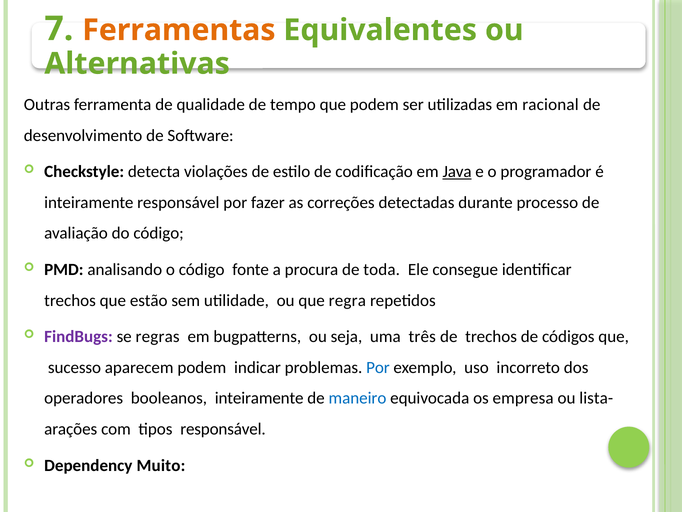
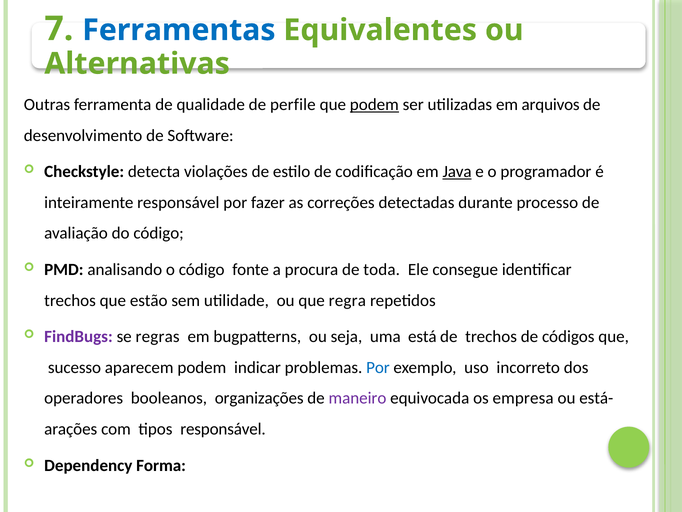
Ferramentas colour: orange -> blue (179, 30)
tempo: tempo -> perfile (293, 105)
podem underline: none -> present (374, 105)
racional: racional -> arquivos (551, 105)
três: três -> está (422, 336)
booleanos inteiramente: inteiramente -> organizações (259, 398)
maneiro colour: blue -> purple (357, 398)
lista-: lista- -> está- (596, 398)
Muito: Muito -> Forma (161, 465)
